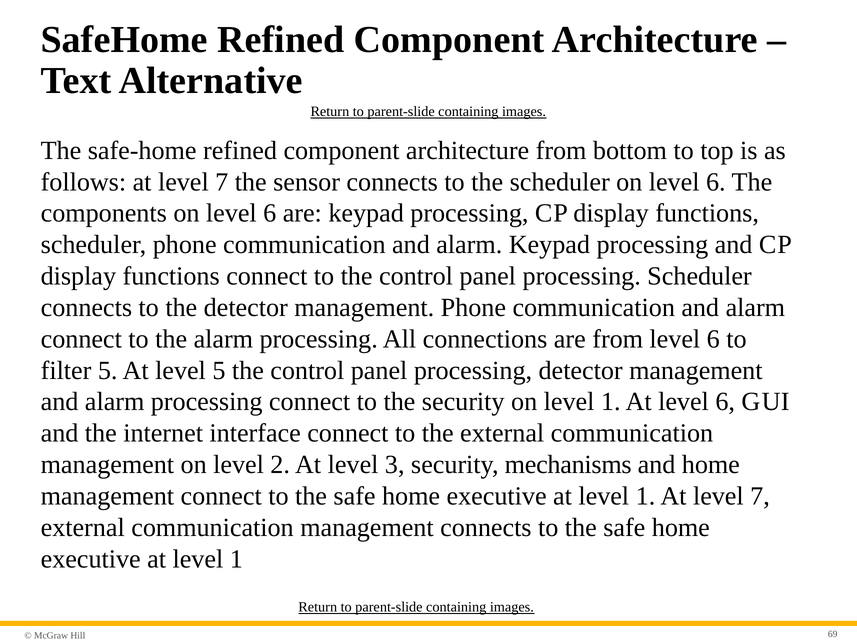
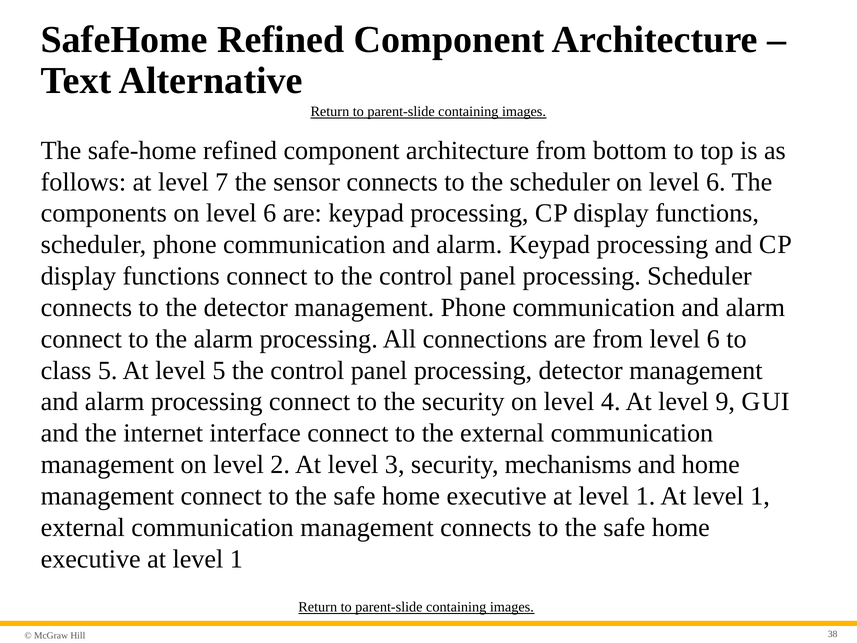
filter: filter -> class (66, 370)
on level 1: 1 -> 4 (611, 402)
At level 6: 6 -> 9 (725, 402)
1 At level 7: 7 -> 1 (760, 496)
69: 69 -> 38 (833, 634)
